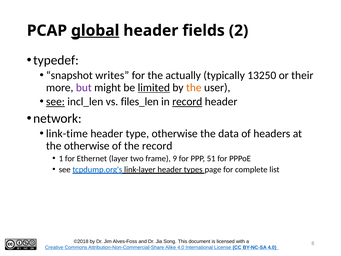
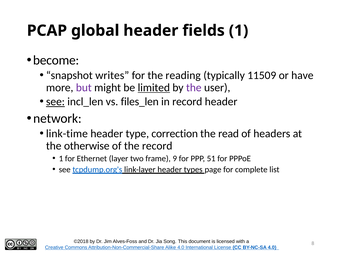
global underline: present -> none (95, 31)
fields 2: 2 -> 1 (239, 31)
typedef: typedef -> become (56, 60)
actually: actually -> reading (183, 75)
13250: 13250 -> 11509 (262, 75)
their: their -> have (302, 75)
the colour: orange -> purple (194, 88)
record underline: present -> none (187, 102)
type otherwise: otherwise -> correction (175, 133)
data: data -> read (229, 133)
